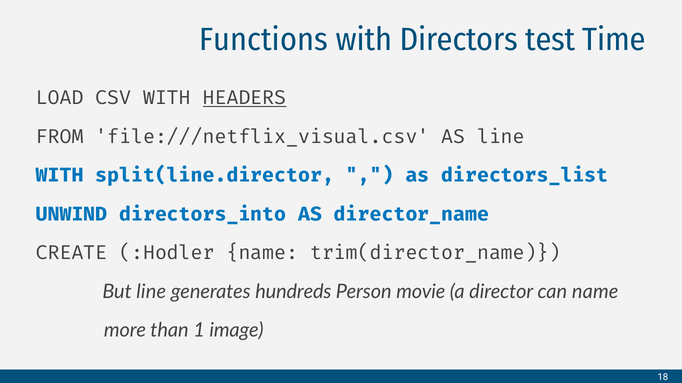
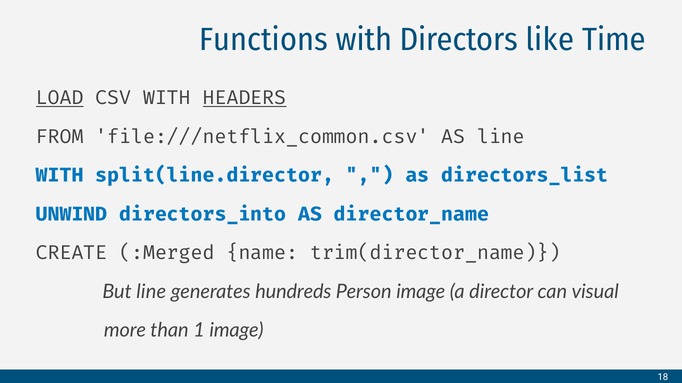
test: test -> like (550, 40)
LOAD underline: none -> present (60, 98)
file:///netflix_visual.csv: file:///netflix_visual.csv -> file:///netflix_common.csv (262, 137)
:Hodler: :Hodler -> :Merged (167, 253)
Person movie: movie -> image (421, 292)
can name: name -> visual (595, 292)
